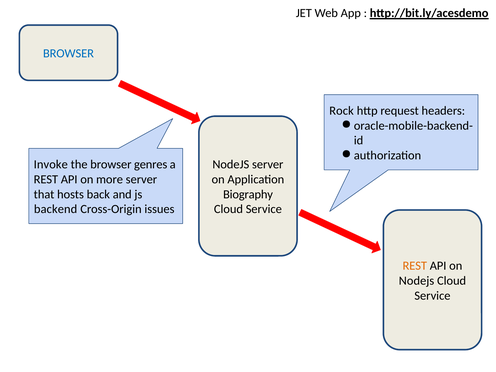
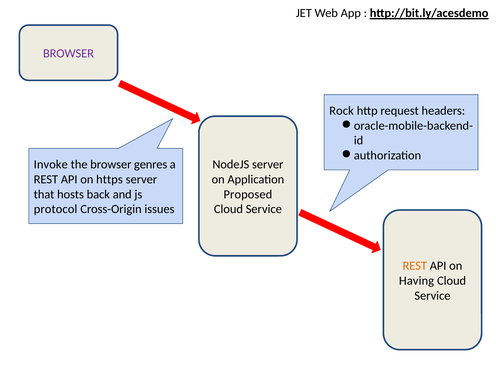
BROWSER colour: blue -> purple (68, 54)
more: more -> https (109, 179)
Biography: Biography -> Proposed (248, 194)
backend: backend -> protocol (56, 209)
Nodejs: Nodejs -> Having (417, 281)
